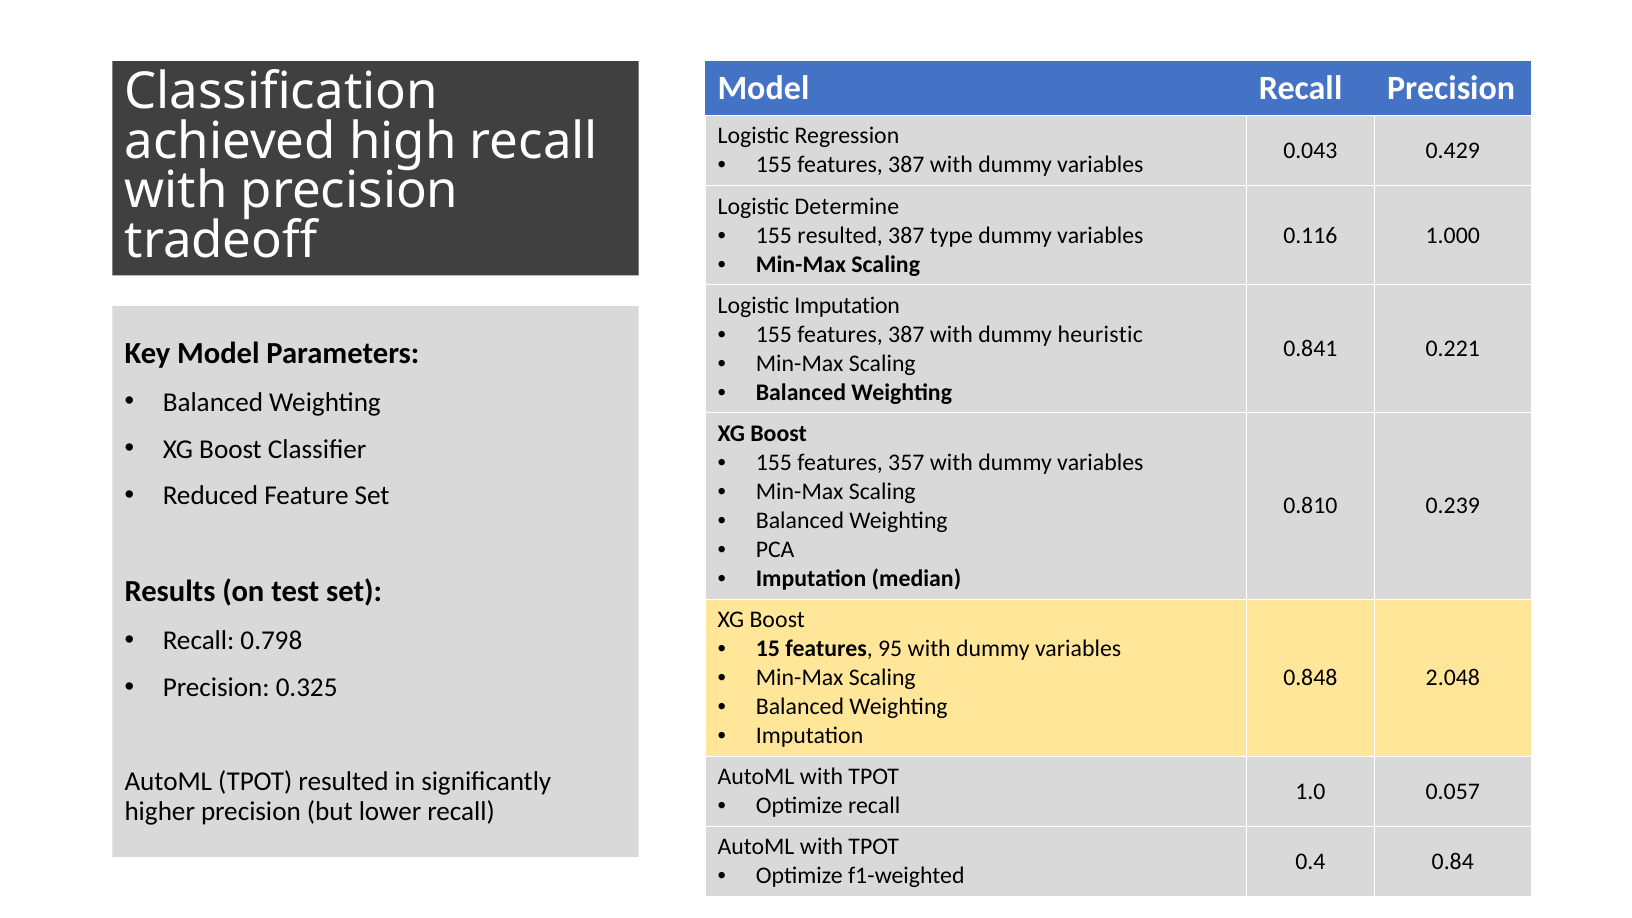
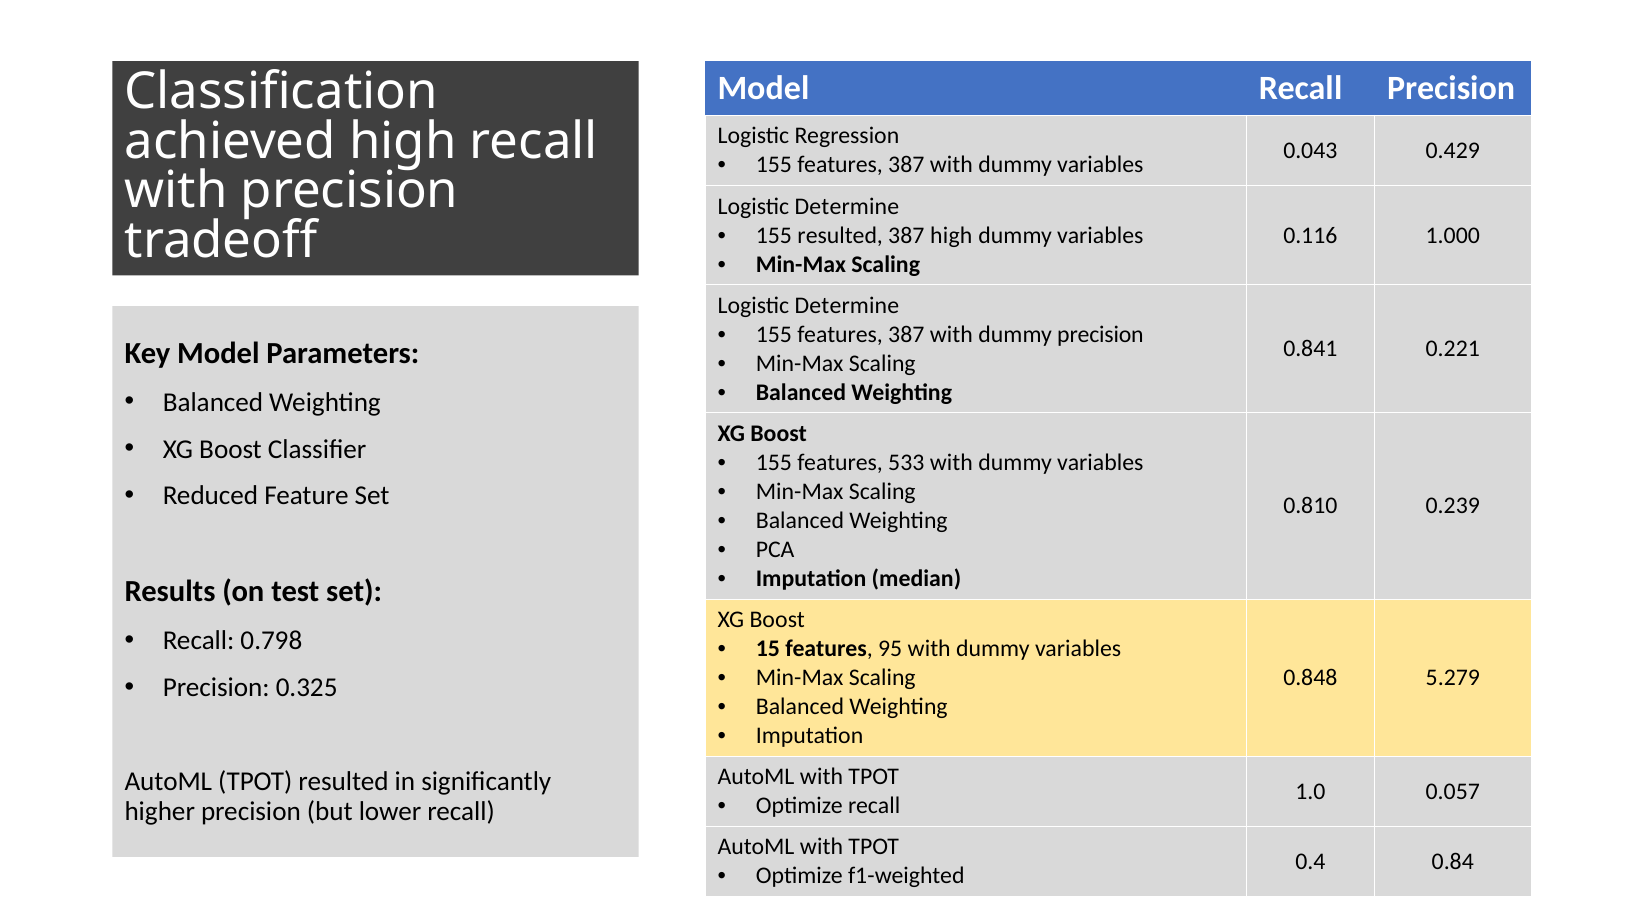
387 type: type -> high (951, 235)
Imputation: Imputation -> Determine (847, 305)
dummy heuristic: heuristic -> precision (1100, 334)
357: 357 -> 533 (906, 463)
2.048: 2.048 -> 5.279 (1453, 678)
